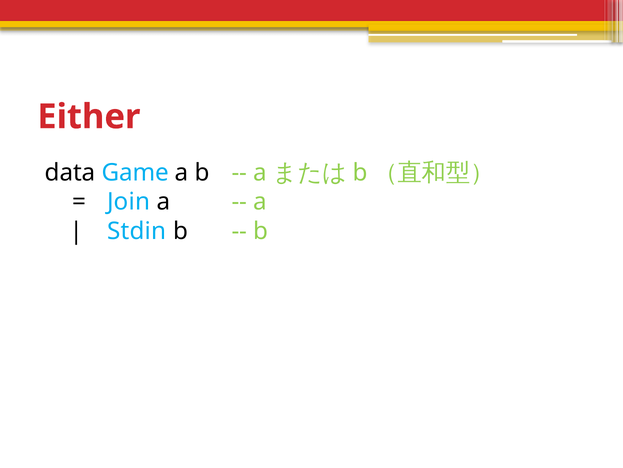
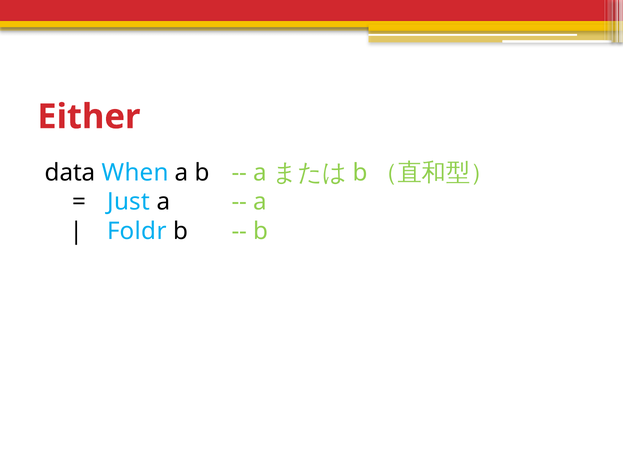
Game: Game -> When (135, 173)
Join: Join -> Just (129, 202)
Stdin: Stdin -> Foldr (137, 231)
